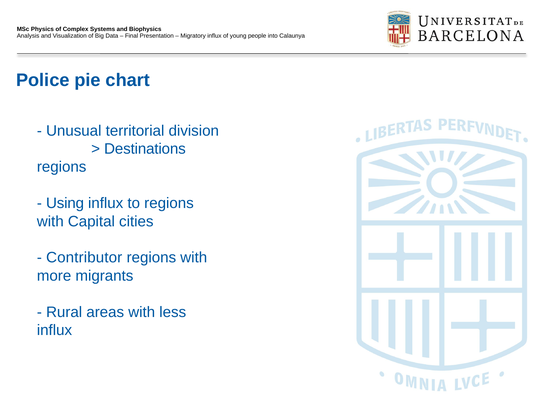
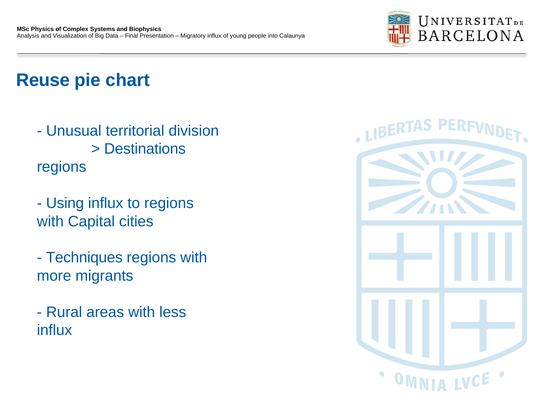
Police: Police -> Reuse (43, 80)
Contributor: Contributor -> Techniques (84, 257)
